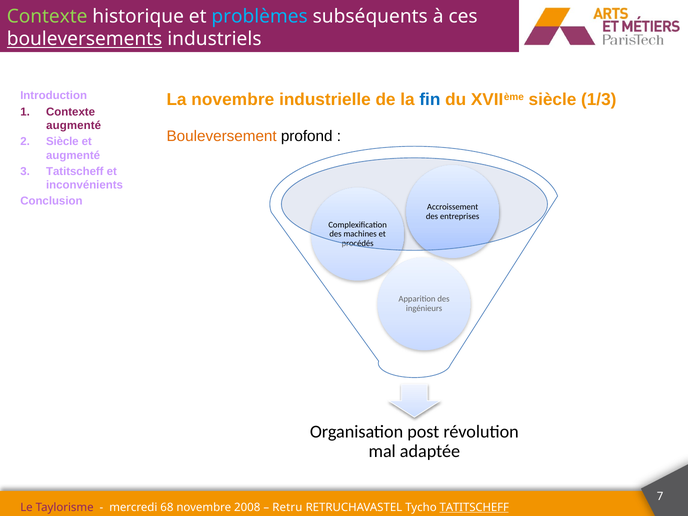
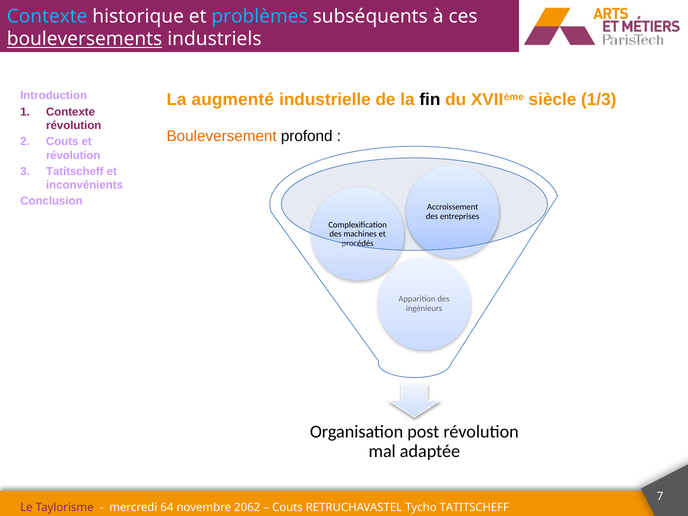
Contexte colour: light green -> light blue (47, 16)
La novembre: novembre -> augmenté (233, 100)
fin colour: blue -> black (430, 100)
augmenté: augmenté -> révolution (74, 126)
Siècle: Siècle -> Couts (62, 142)
augmenté: augmenté -> révolution (73, 155)
68: 68 -> 64 (167, 507)
2008: 2008 -> 2062 (247, 507)
Retru: Retru -> Couts (287, 507)
TATITSCHEFF underline: present -> none (474, 507)
